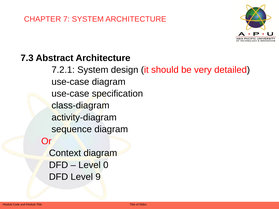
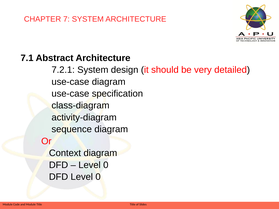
7.3: 7.3 -> 7.1 (27, 58)
DFD Level 9: 9 -> 0 (98, 177)
